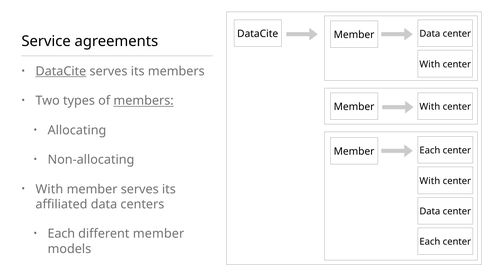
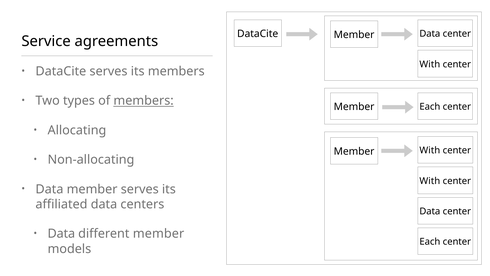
DataCite underline: present -> none (61, 71)
With: With -> Each (430, 107)
Each: Each -> With (430, 150)
With: With -> Data (49, 189)
Each: Each -> Data (61, 234)
